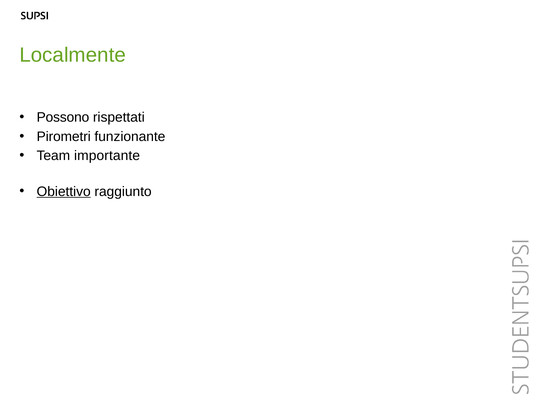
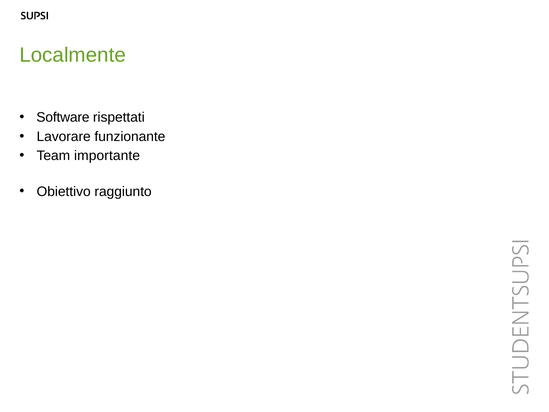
Possono: Possono -> Software (63, 117)
Pirometri: Pirometri -> Lavorare (64, 136)
Obiettivo underline: present -> none (64, 191)
